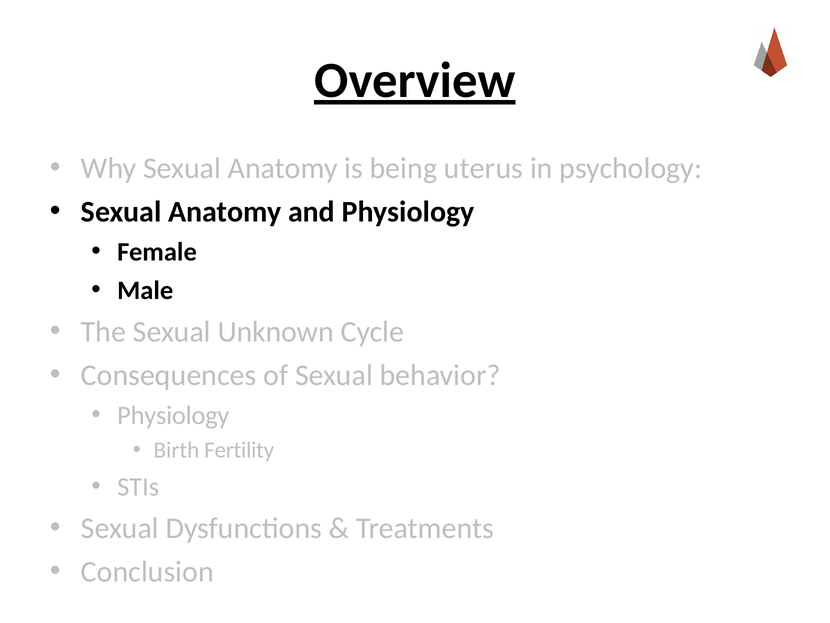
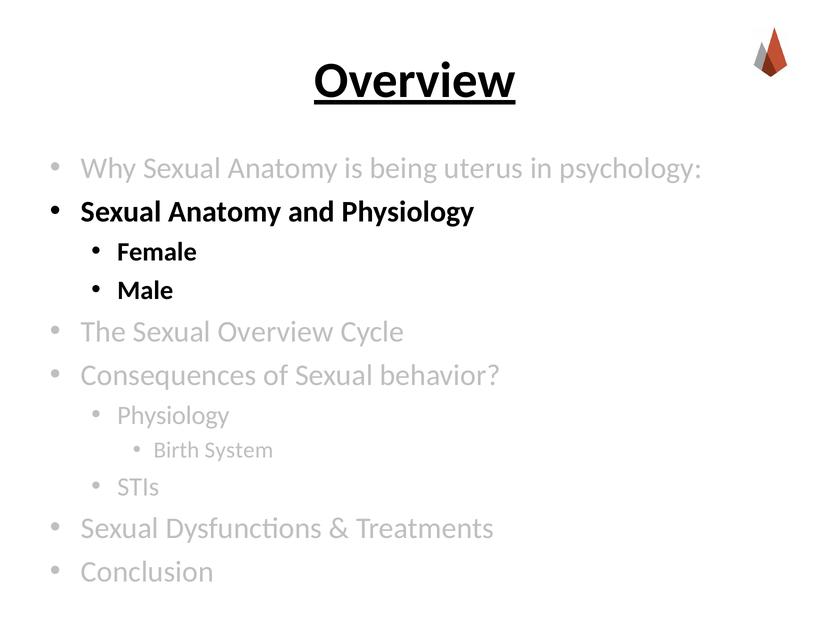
Sexual Unknown: Unknown -> Overview (276, 332)
Fertility: Fertility -> System (239, 450)
